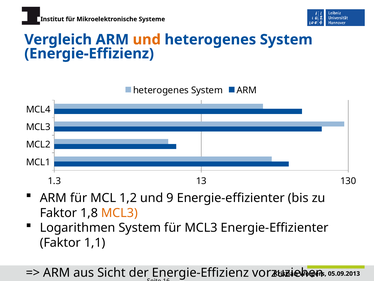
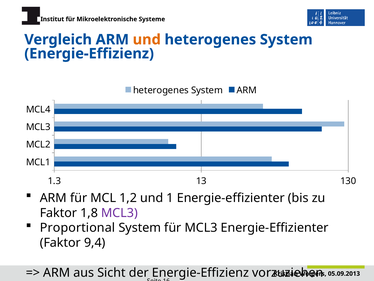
9: 9 -> 1 (170, 198)
MCL3 colour: orange -> purple (119, 213)
Logarithmen: Logarithmen -> Proportional (78, 227)
1,1: 1,1 -> 9,4 (95, 242)
